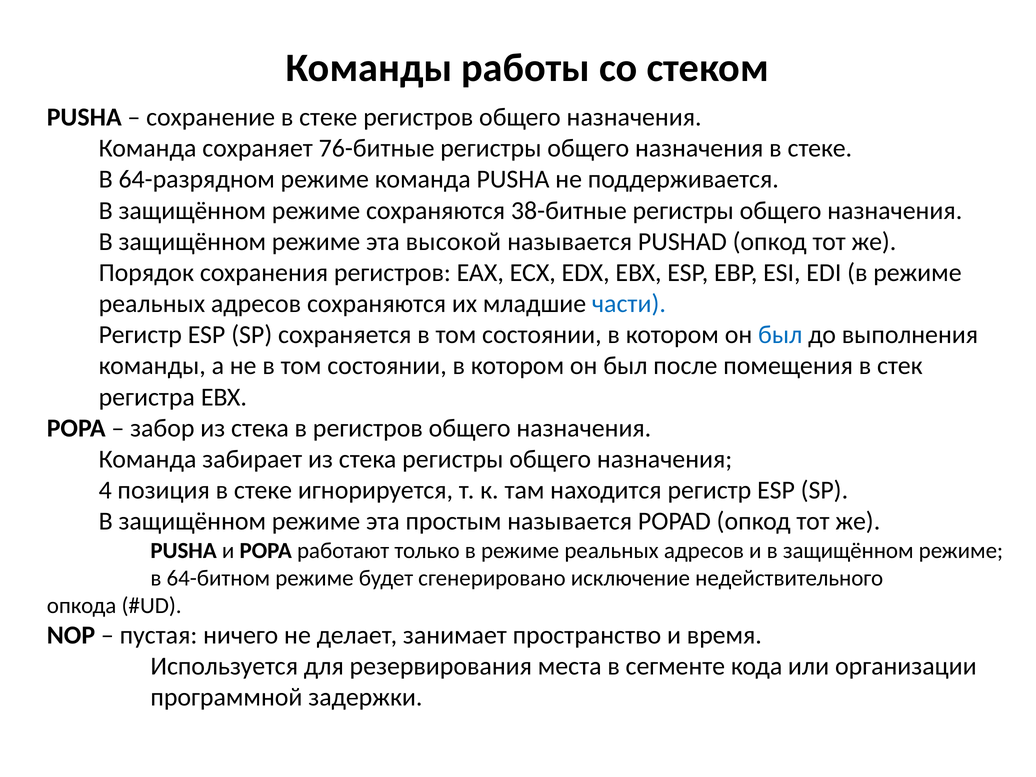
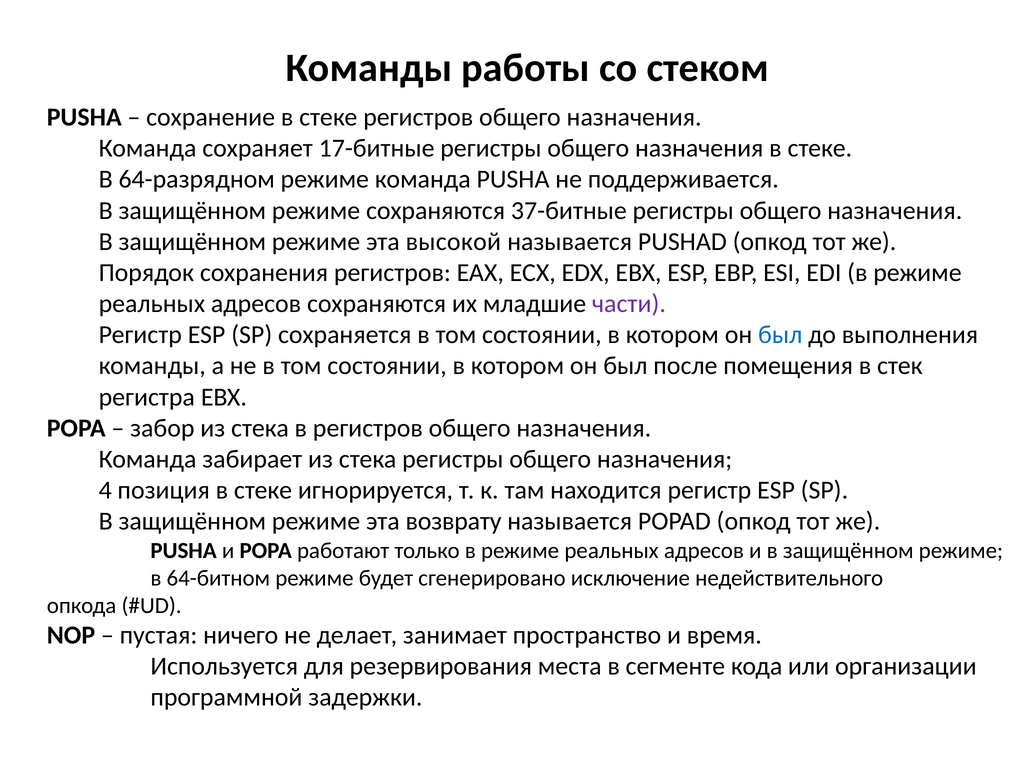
76-битные: 76-битные -> 17-битные (377, 148)
38-битные: 38-битные -> 37-битные (569, 210)
части colour: blue -> purple (629, 304)
простым: простым -> возврату (454, 521)
